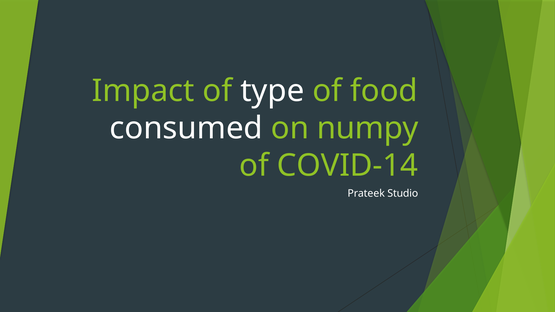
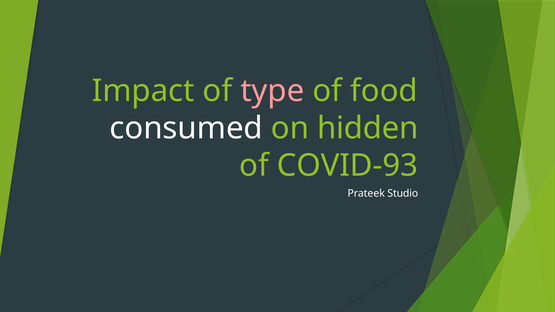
type colour: white -> pink (272, 91)
numpy: numpy -> hidden (368, 128)
COVID-14: COVID-14 -> COVID-93 (347, 166)
